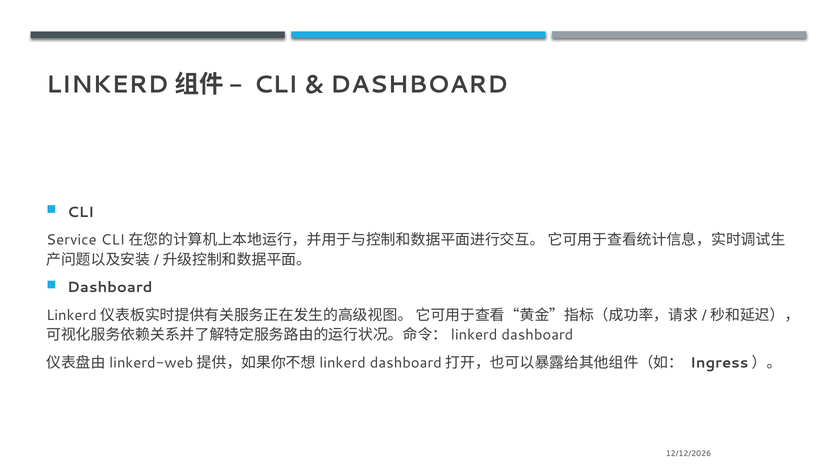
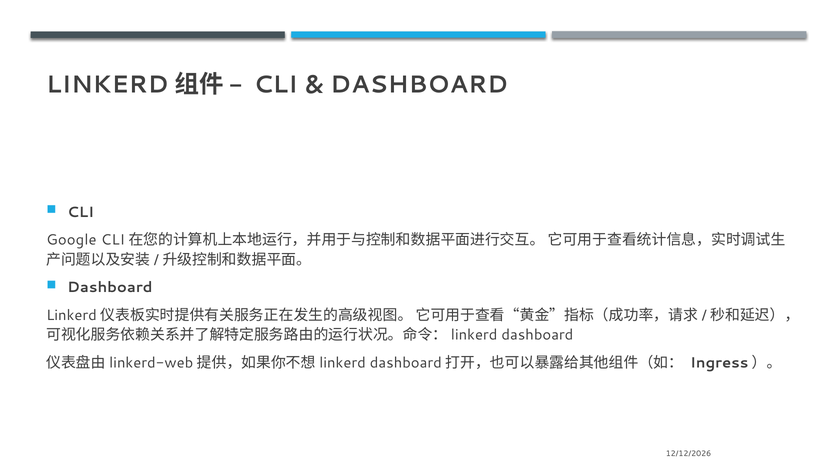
Service: Service -> Google (71, 240)
